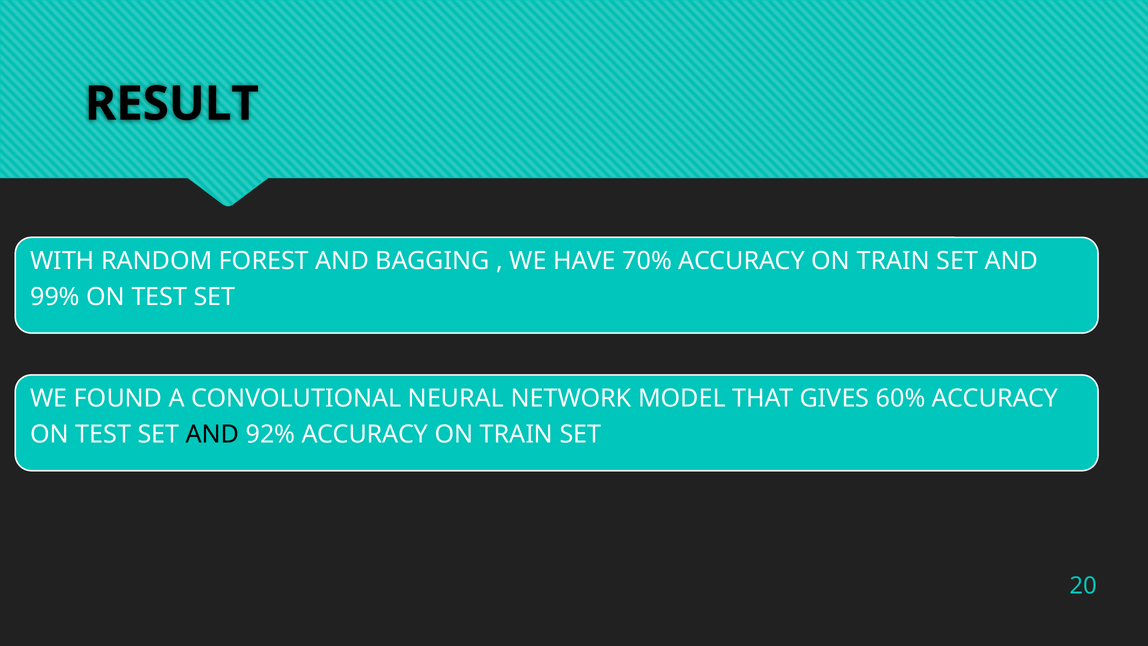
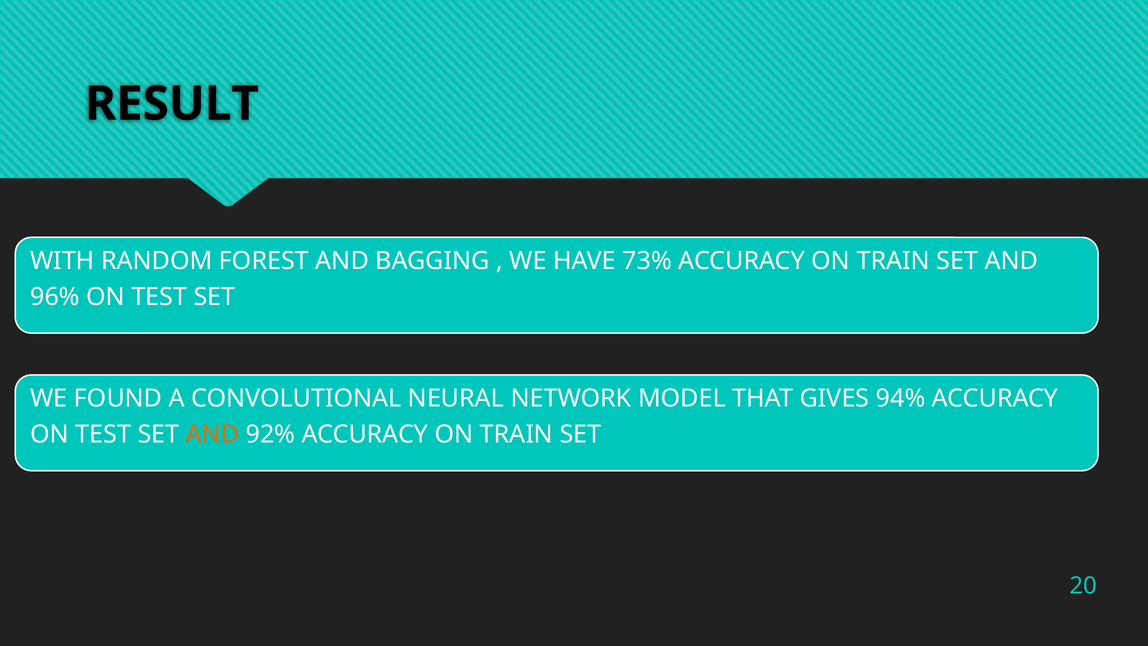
70%: 70% -> 73% (647, 261)
99%: 99% -> 96% (55, 297)
60%: 60% -> 94% (901, 398)
AND colour: black -> orange (212, 434)
